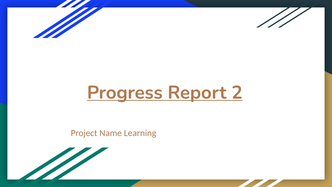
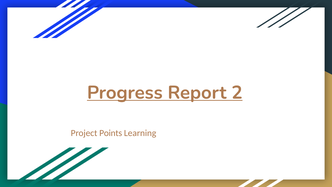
Name: Name -> Points (111, 133)
